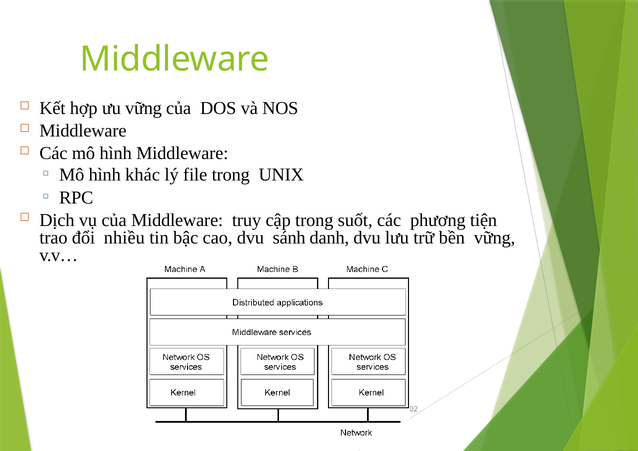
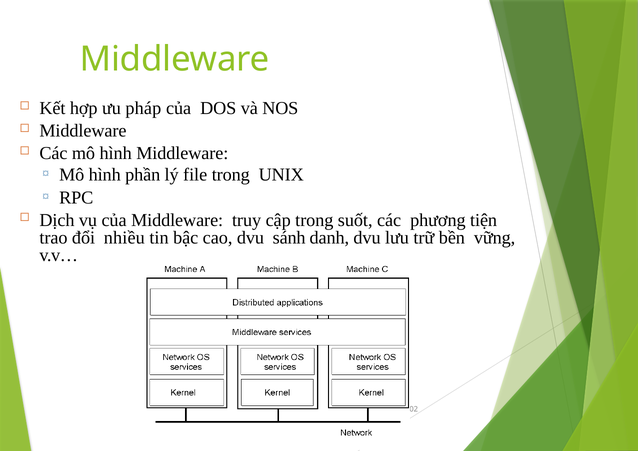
ưu vững: vững -> pháp (143, 108)
khác: khác -> phần (143, 175)
